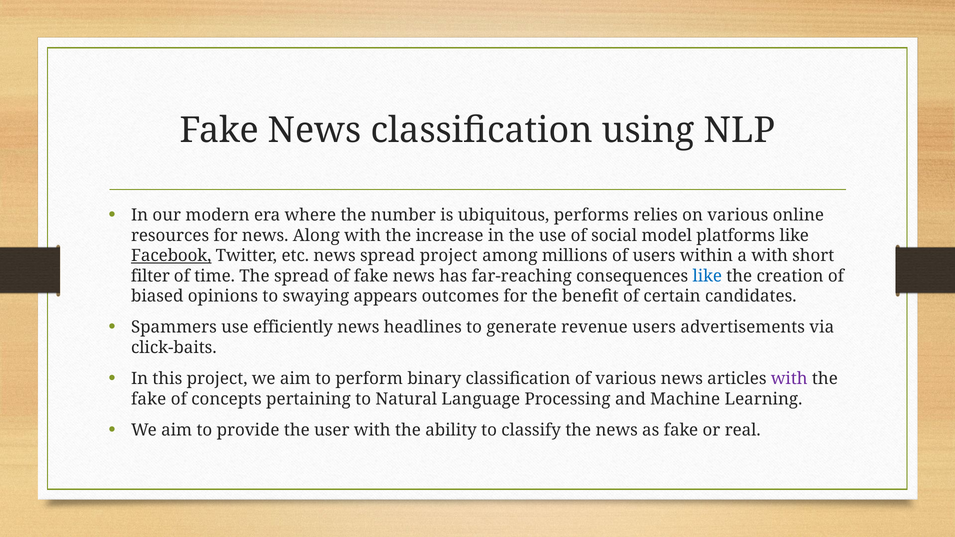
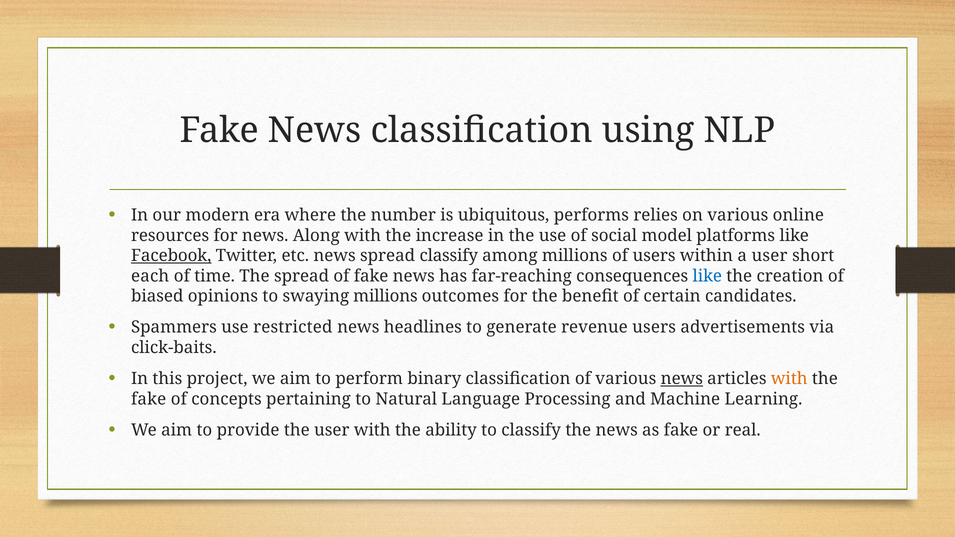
spread project: project -> classify (449, 256)
a with: with -> user (770, 256)
filter: filter -> each (150, 276)
swaying appears: appears -> millions (385, 296)
efficiently: efficiently -> restricted (293, 327)
news underline: none -> present (682, 379)
with colour: purple -> orange (789, 379)
